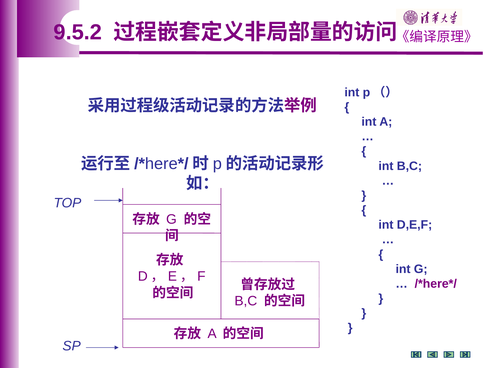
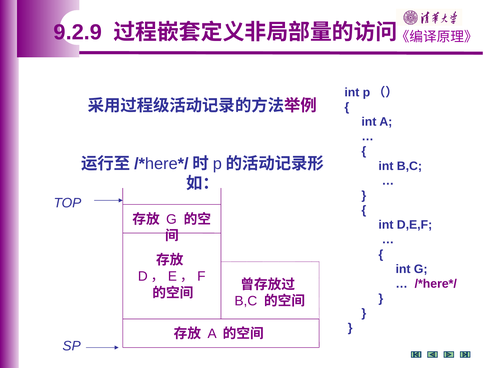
9.5.2: 9.5.2 -> 9.2.9 (78, 32)
